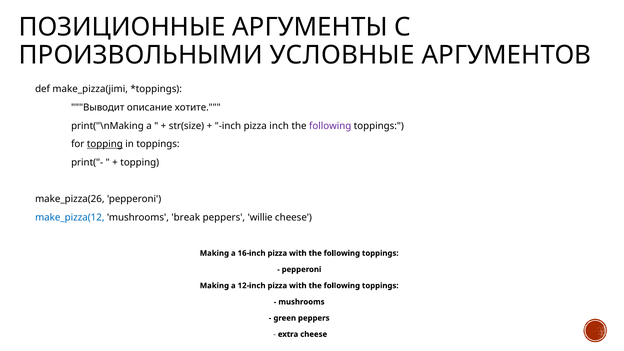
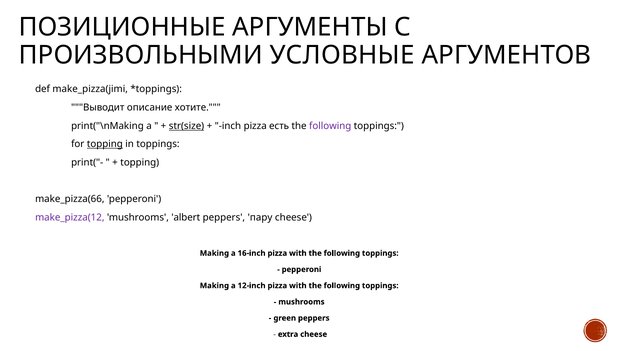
str(size underline: none -> present (187, 126)
pizza inch: inch -> есть (279, 126)
make_pizza(26: make_pizza(26 -> make_pizza(66 (70, 199)
make_pizza(12 colour: blue -> purple (70, 218)
break: break -> albert (186, 218)
willie: willie -> пару (260, 218)
